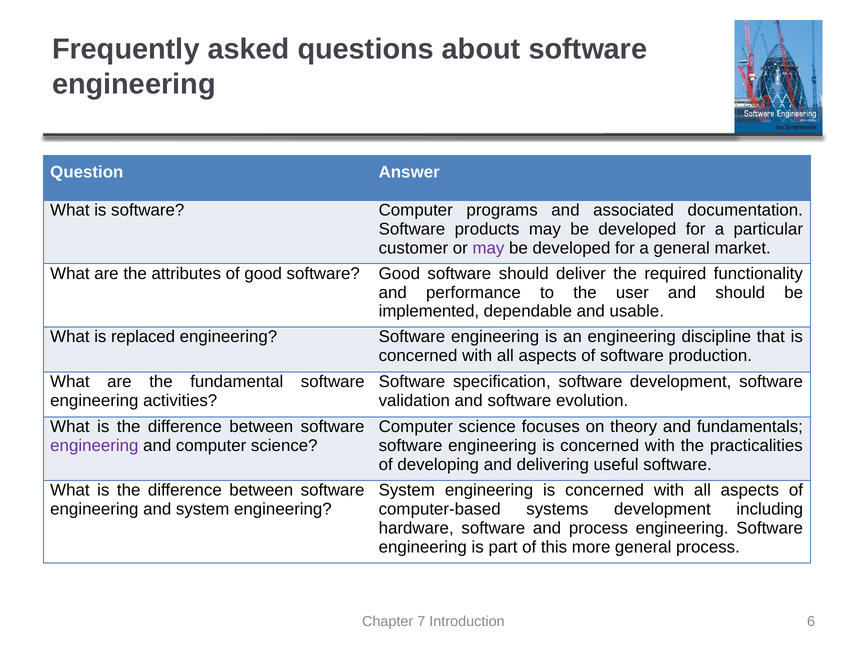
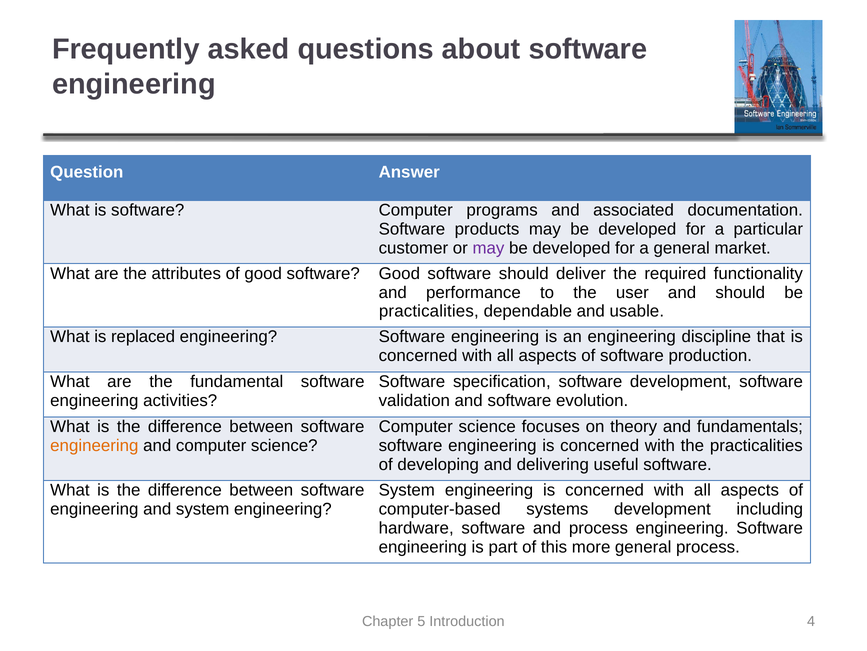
implemented: implemented -> practicalities (429, 311)
engineering colour: purple -> orange (94, 445)
7: 7 -> 5 (421, 621)
6: 6 -> 4 (811, 621)
